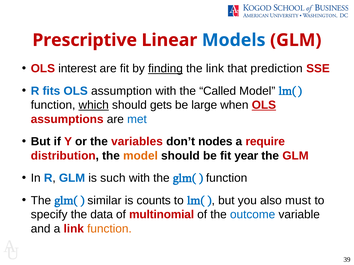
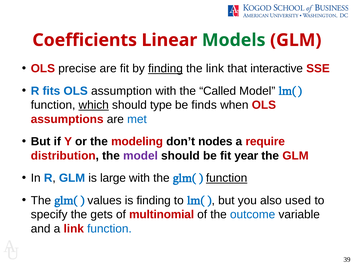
Prescriptive: Prescriptive -> Coefficients (85, 40)
Models colour: blue -> green (234, 40)
interest: interest -> precise (77, 69)
prediction: prediction -> interactive (277, 69)
gets: gets -> type (161, 105)
large: large -> finds (204, 105)
OLS underline: present -> none (264, 105)
variables: variables -> modeling (137, 142)
model colour: orange -> purple (140, 156)
such: such -> large (113, 178)
function underline: none -> present (227, 178)
similar: similar -> values (104, 201)
is counts: counts -> finding (154, 201)
must: must -> used (298, 201)
data: data -> gets (102, 215)
function colour: orange -> blue (109, 229)
